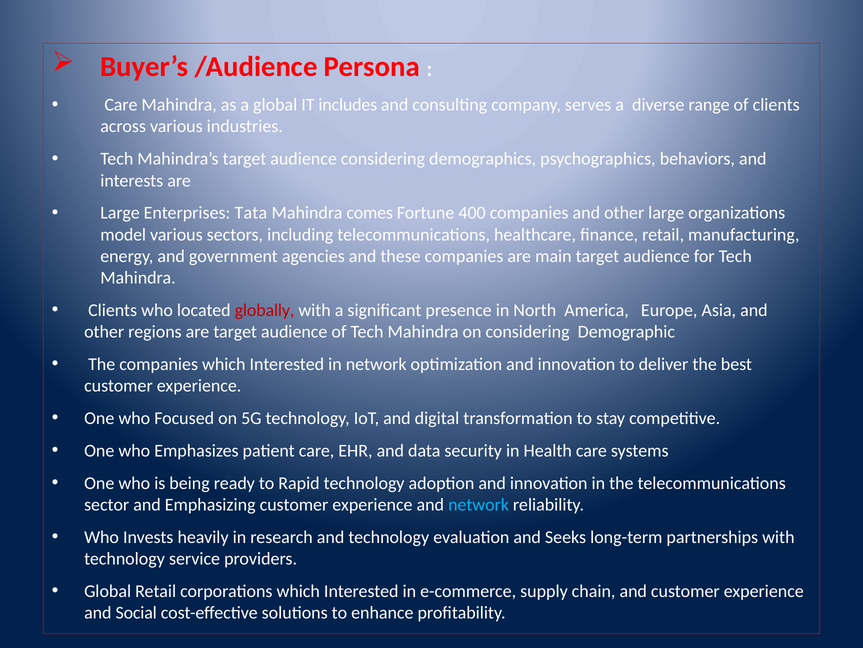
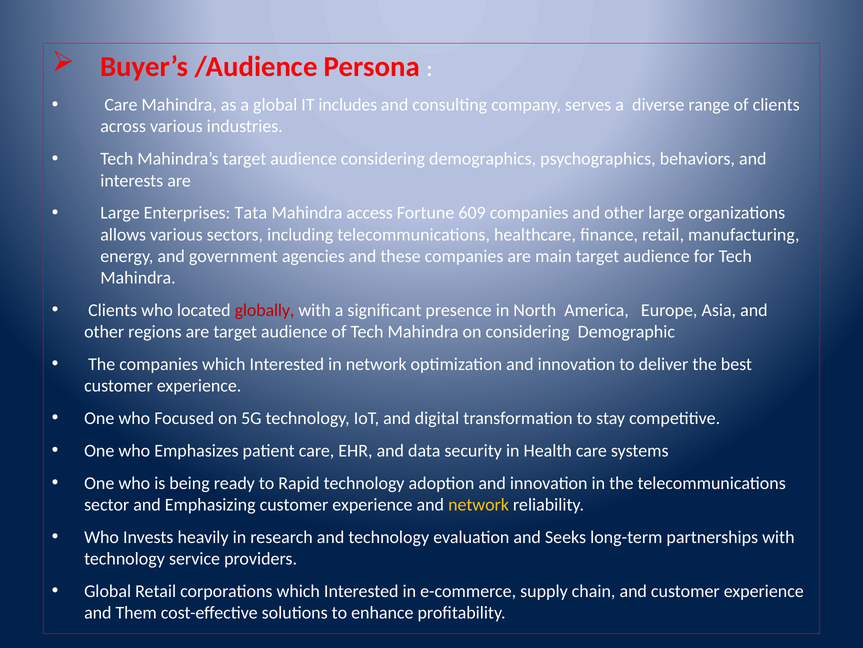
comes: comes -> access (370, 213)
400: 400 -> 609 (472, 213)
model: model -> allows (123, 234)
network colour: light blue -> yellow (479, 504)
Social: Social -> Them (136, 612)
